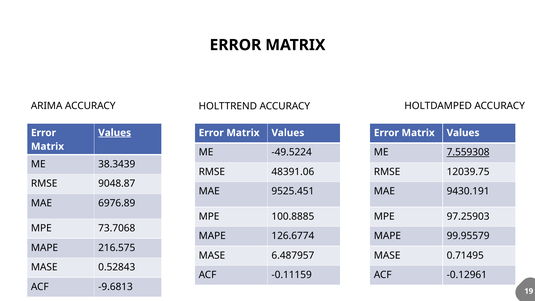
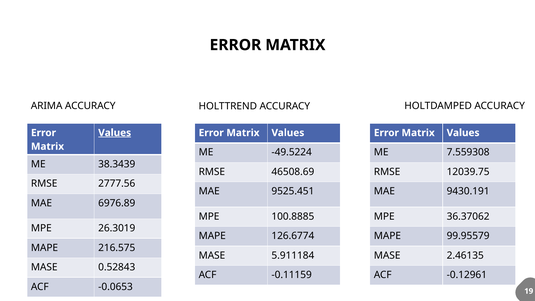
7.559308 underline: present -> none (468, 152)
48391.06: 48391.06 -> 46508.69 (293, 172)
9048.87: 9048.87 -> 2777.56 (117, 184)
97.25903: 97.25903 -> 36.37062 (468, 216)
73.7068: 73.7068 -> 26.3019 (117, 228)
6.487957: 6.487957 -> 5.911184 (293, 255)
0.71495: 0.71495 -> 2.46135 (465, 255)
-9.6813: -9.6813 -> -0.0653 (116, 287)
